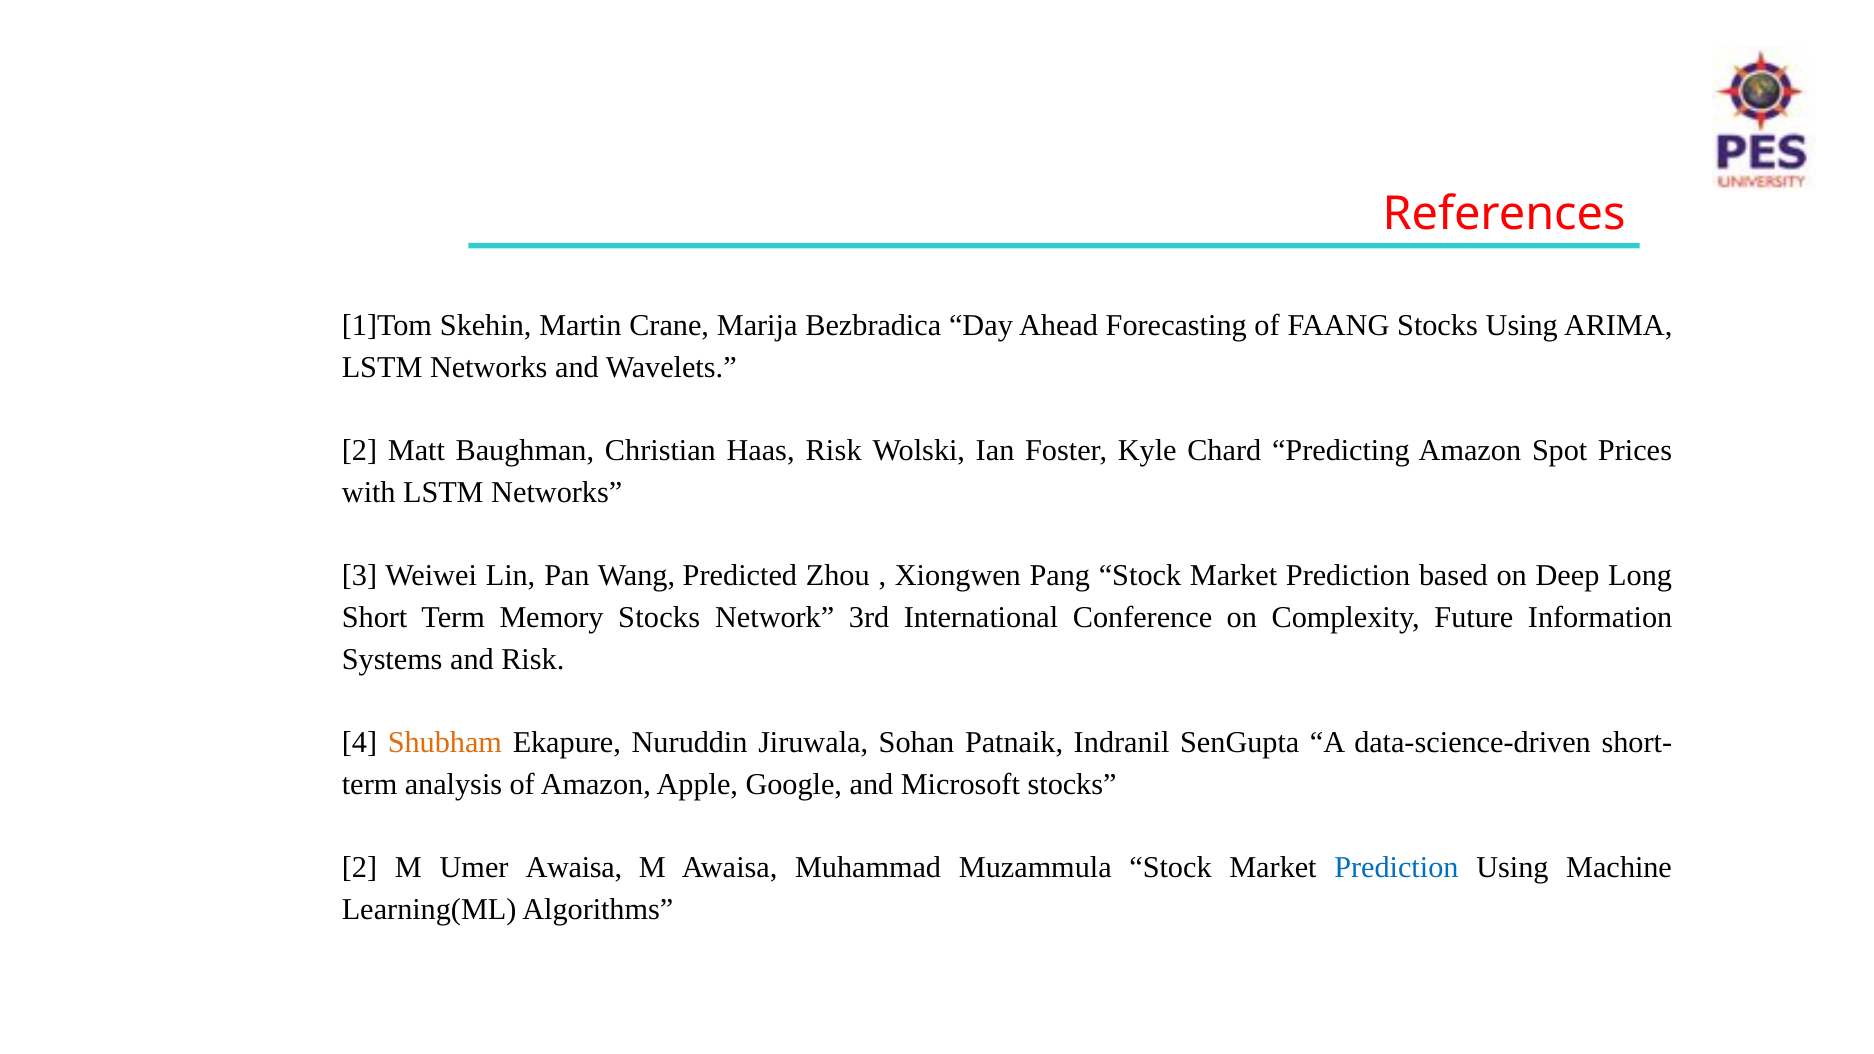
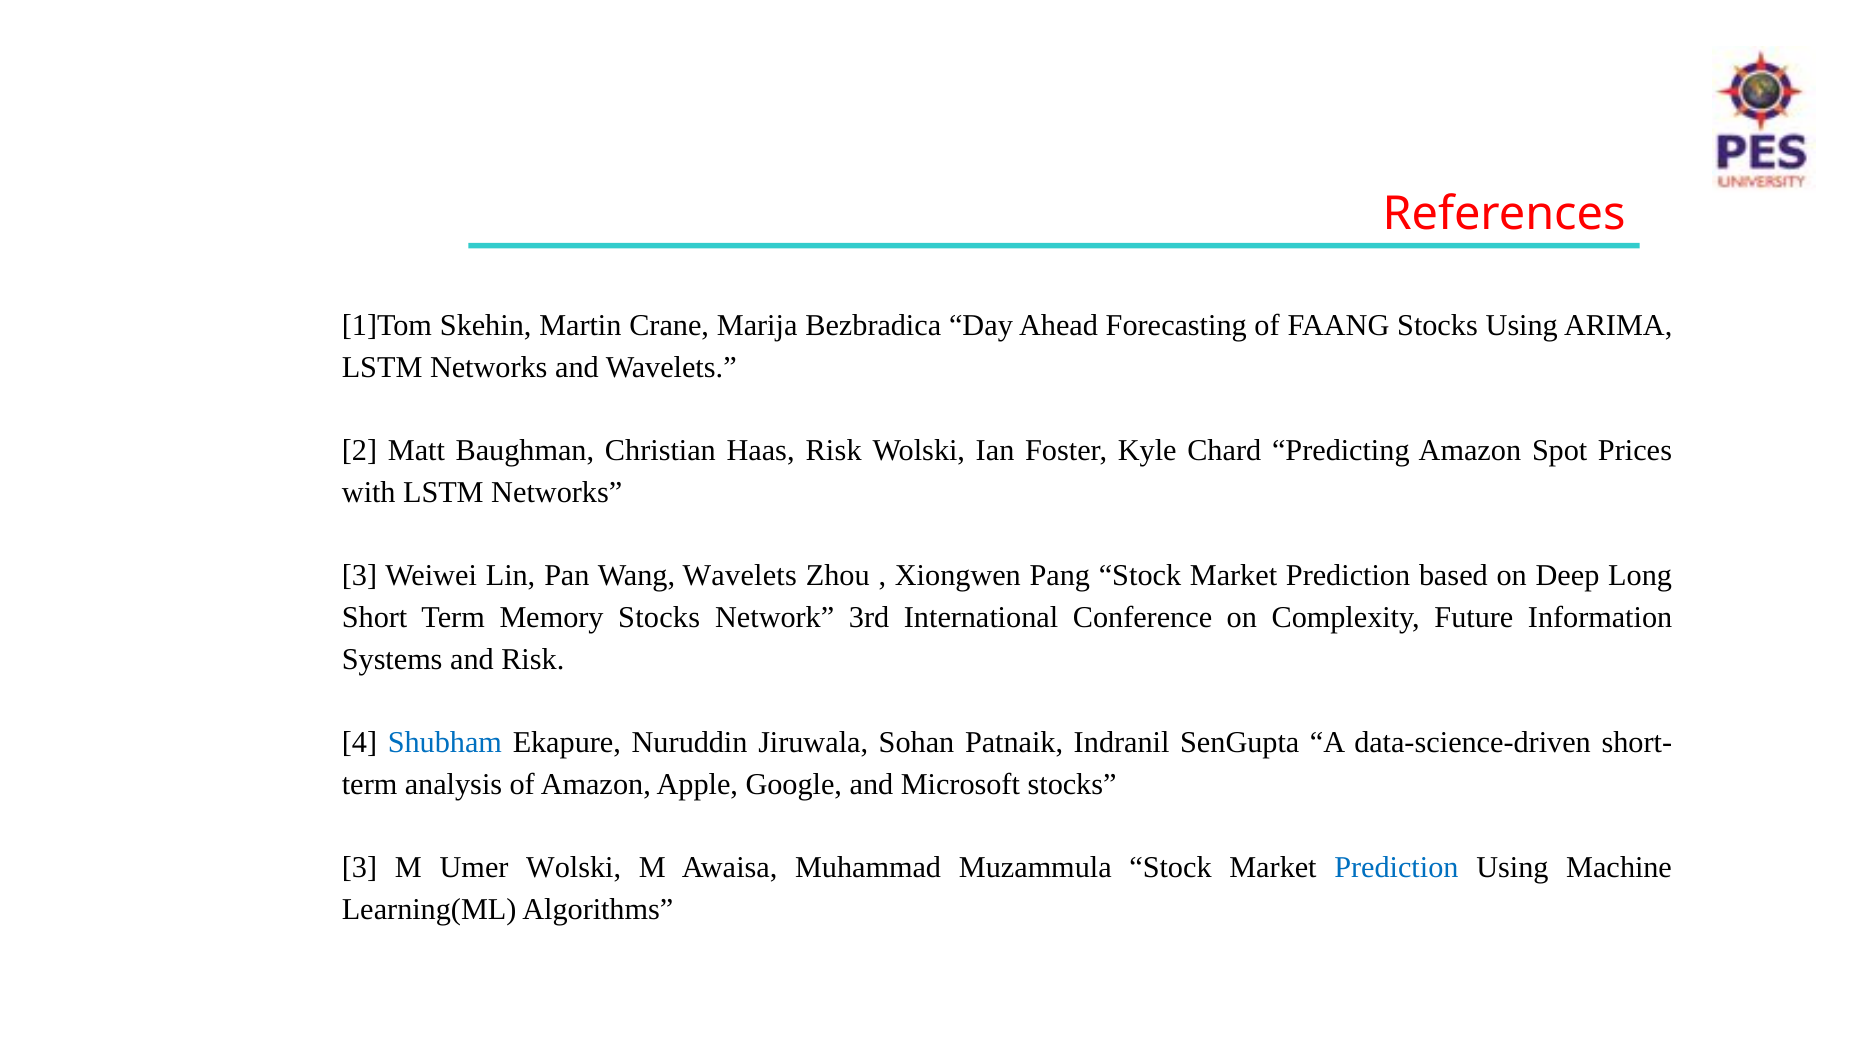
Wang Predicted: Predicted -> Wavelets (740, 576)
Shubham colour: orange -> blue (445, 743)
2: 2 -> 3 (360, 868)
Umer Awaisa: Awaisa -> Wolski (574, 868)
